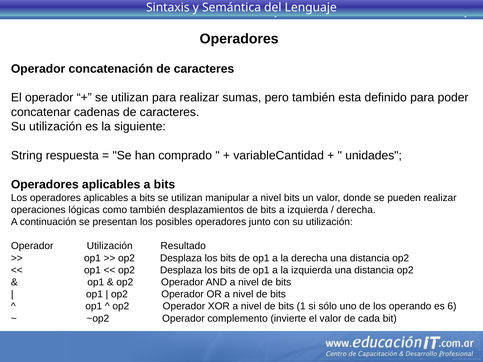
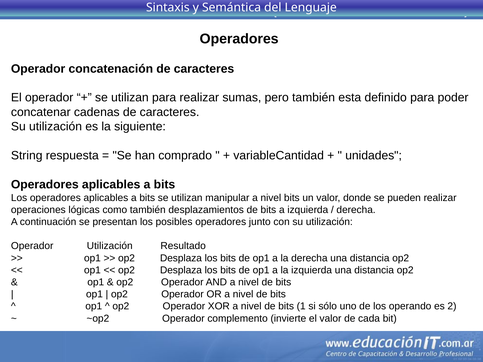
6: 6 -> 2 (452, 307)
